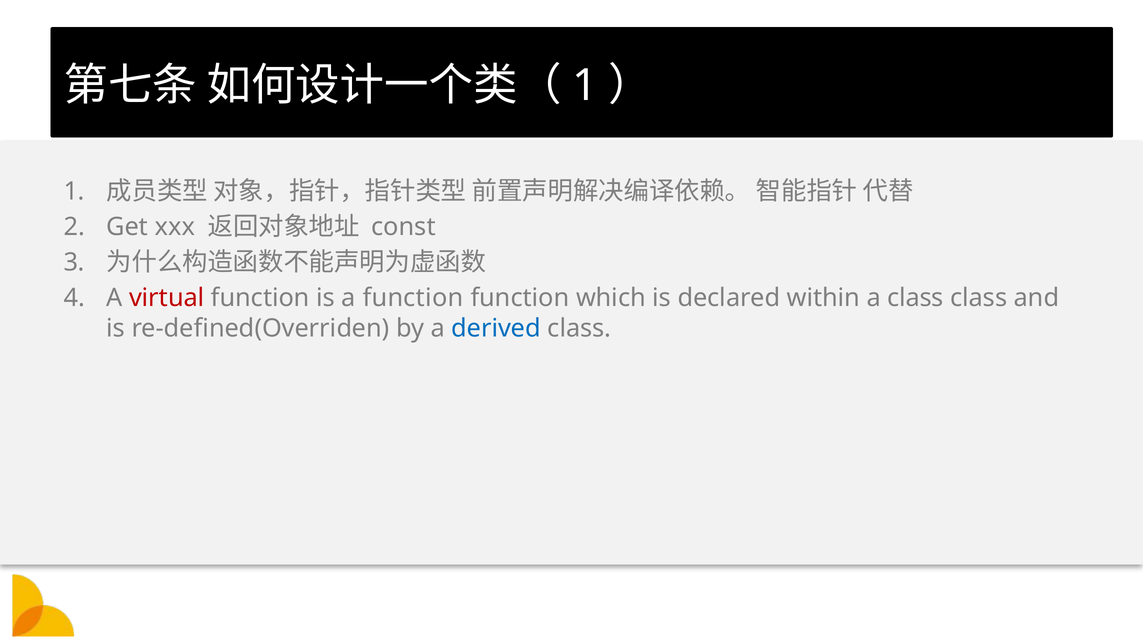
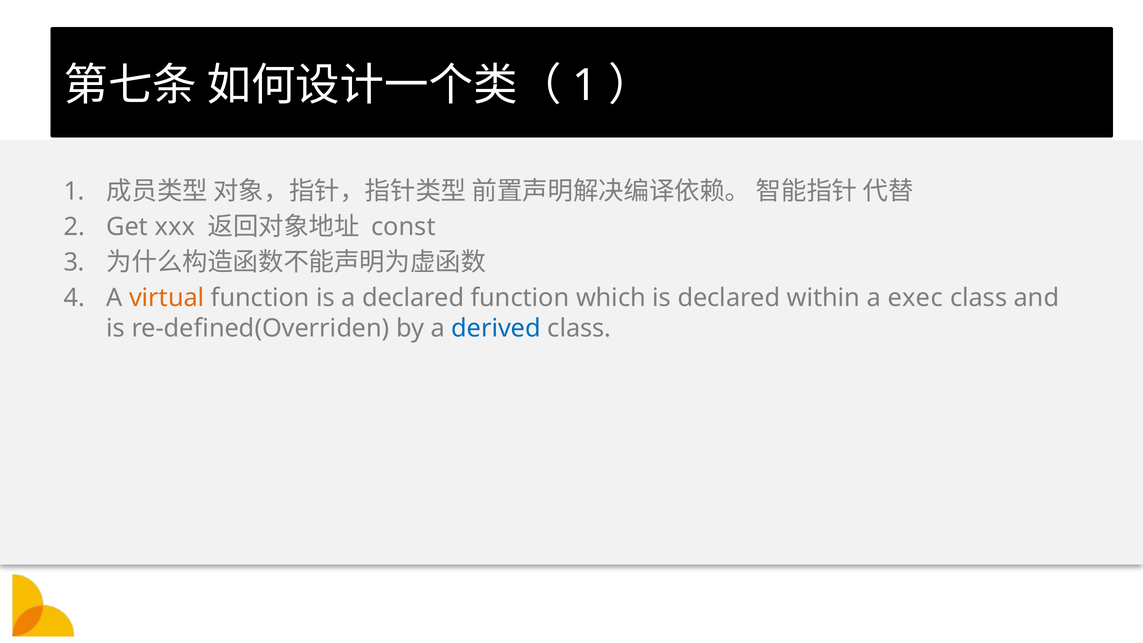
virtual colour: red -> orange (167, 298)
a function: function -> declared (413, 298)
a class: class -> exec (915, 298)
